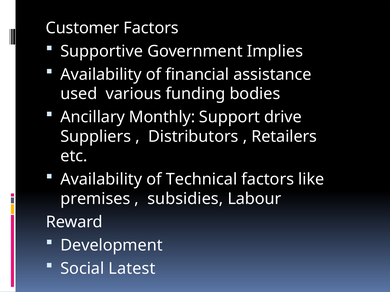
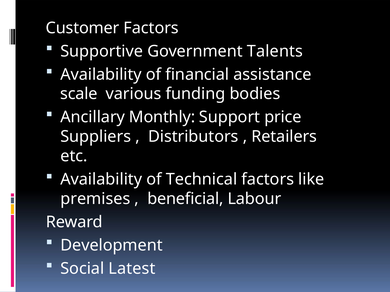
Implies: Implies -> Talents (275, 51)
used: used -> scale (79, 94)
drive: drive -> price (283, 117)
subsidies: subsidies -> beneficial (185, 199)
